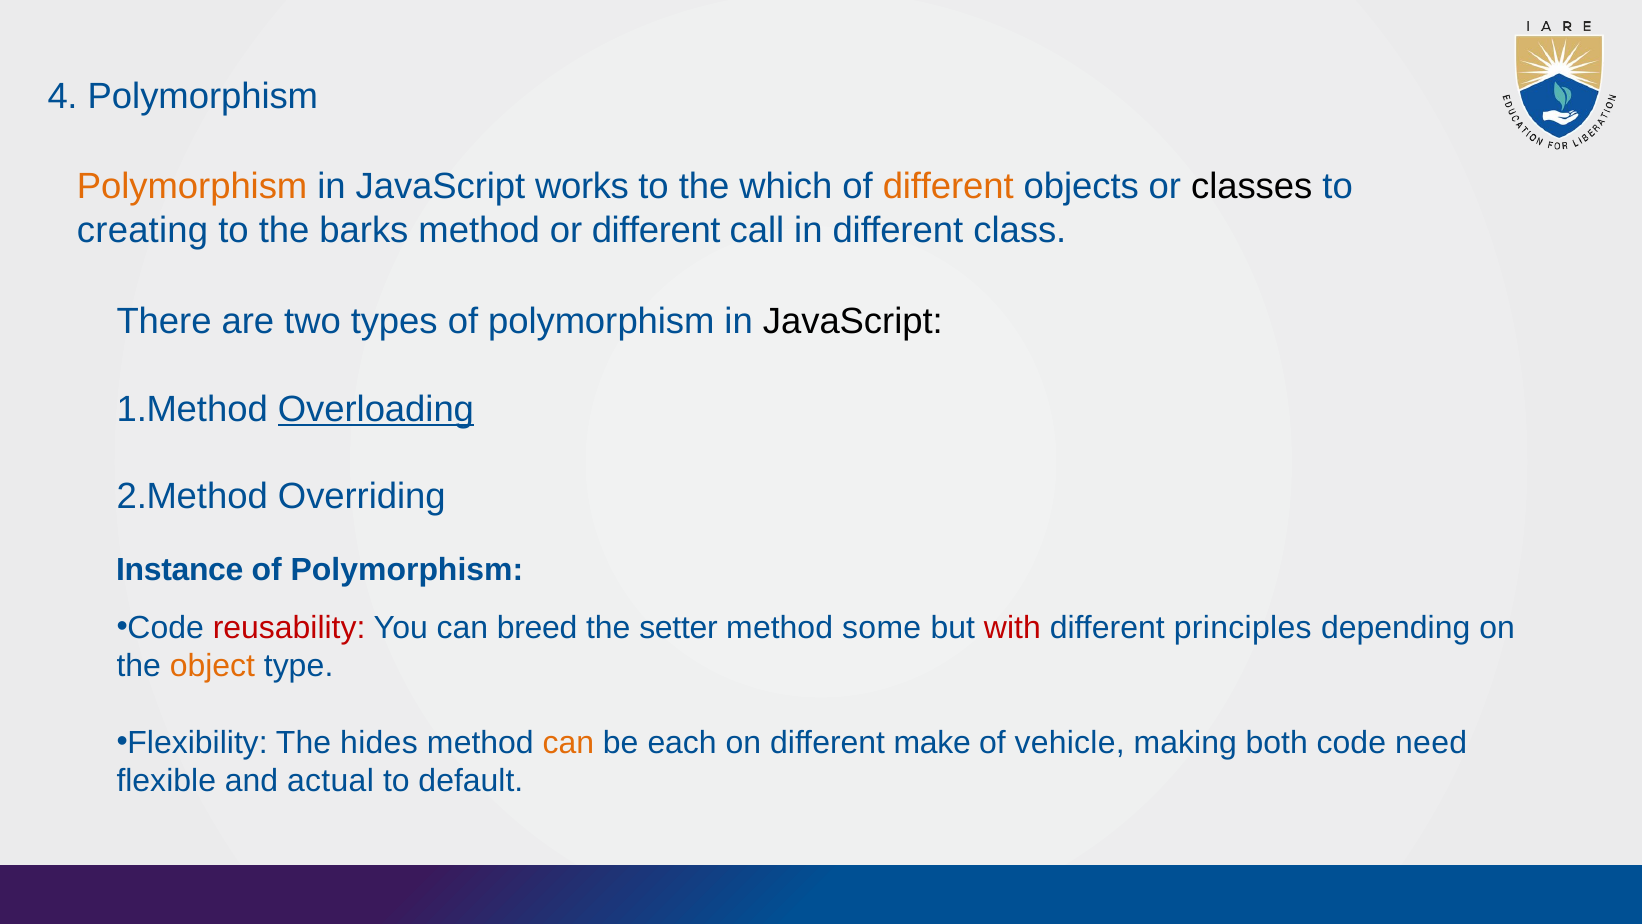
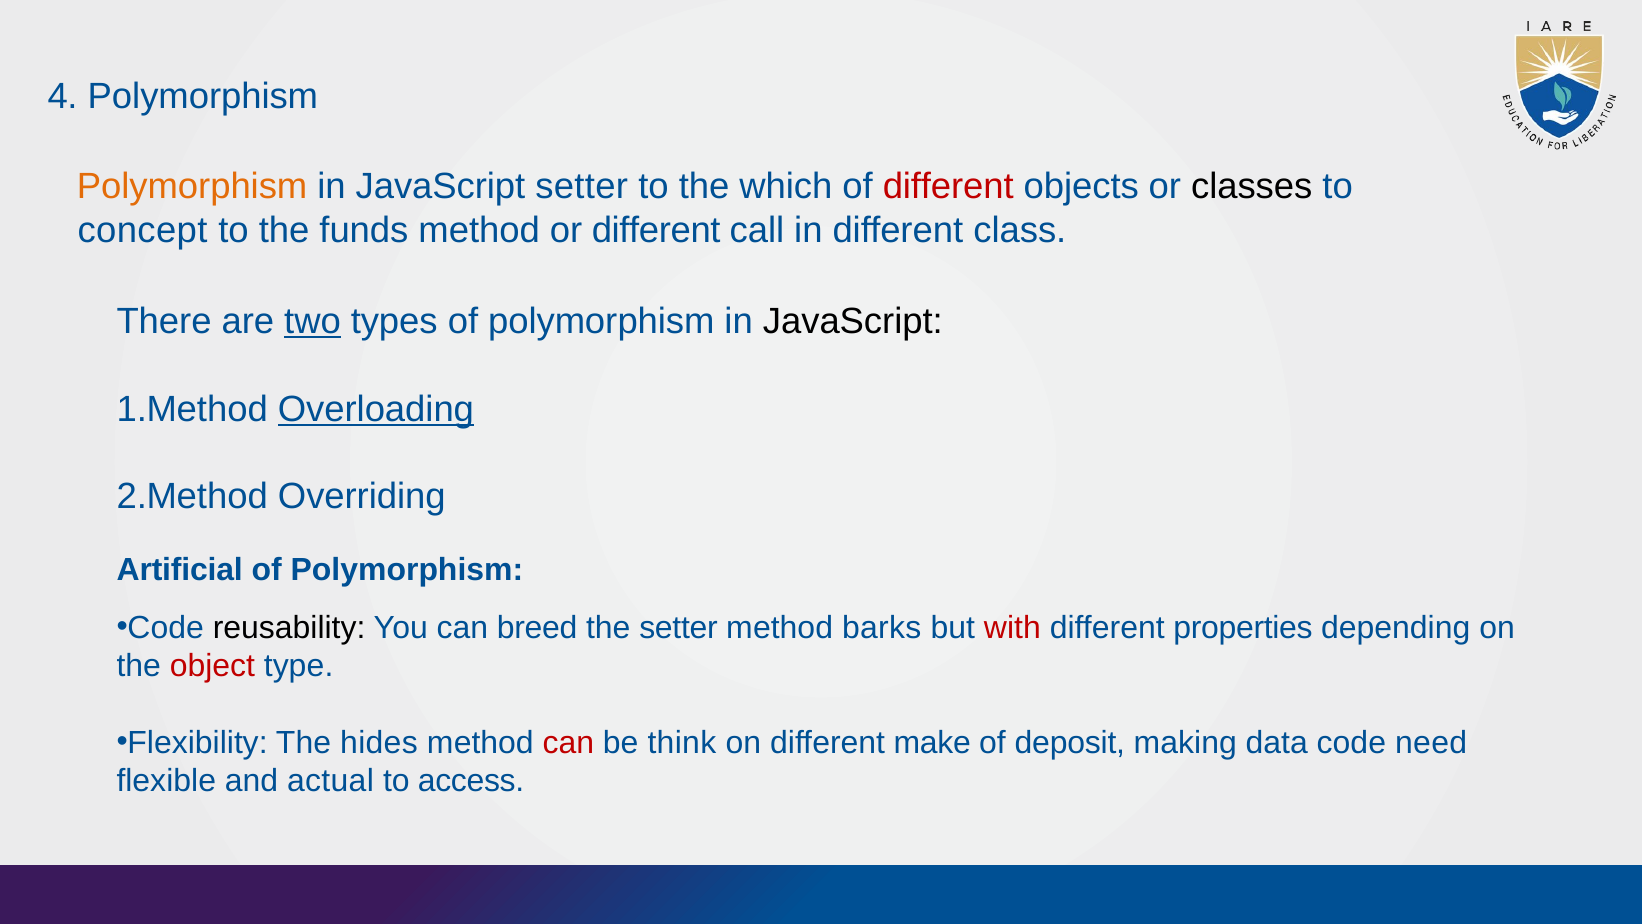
JavaScript works: works -> setter (582, 187)
different colour: orange -> red (948, 187)
creating: creating -> concept (142, 231)
barks: barks -> funds (364, 231)
two underline: none -> present (313, 322)
Instance: Instance -> Artificial (180, 570)
reusability colour: red -> black (289, 627)
some: some -> barks (882, 627)
principles: principles -> properties (1243, 627)
object colour: orange -> red (212, 666)
can colour: orange -> red (568, 742)
each: each -> think (682, 742)
vehicle: vehicle -> deposit (1070, 742)
both: both -> data (1277, 742)
default: default -> access (471, 781)
